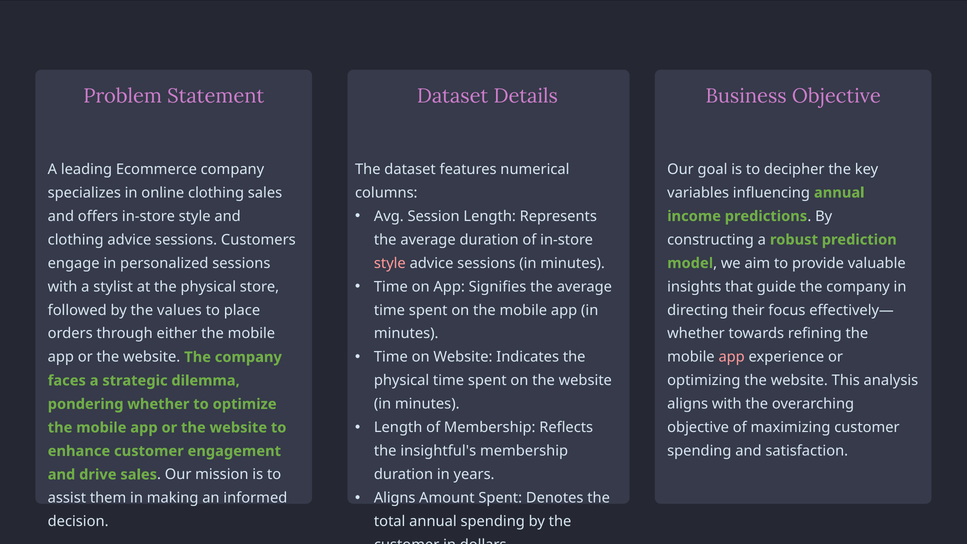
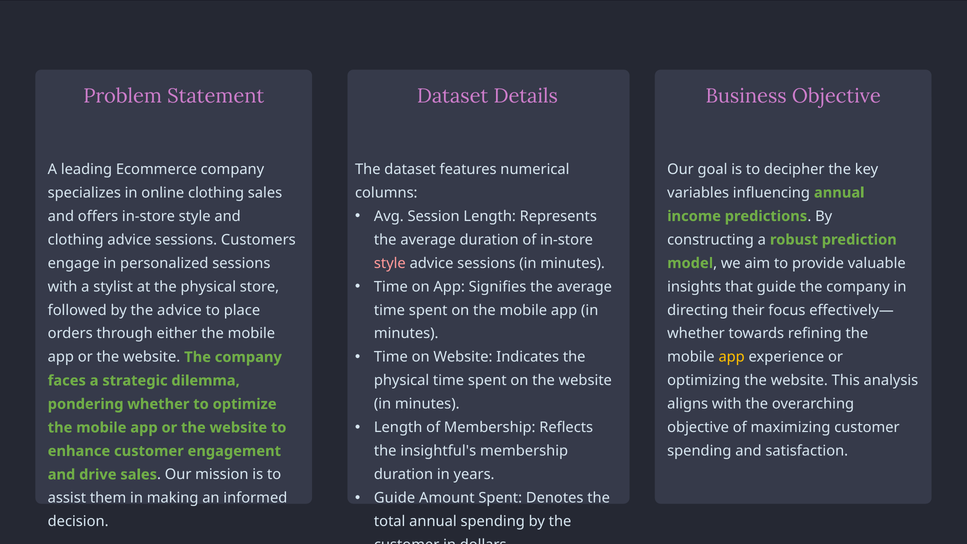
the values: values -> advice (179, 310)
app colour: pink -> yellow (732, 357)
Aligns: Aligns -> Guide (395, 498)
